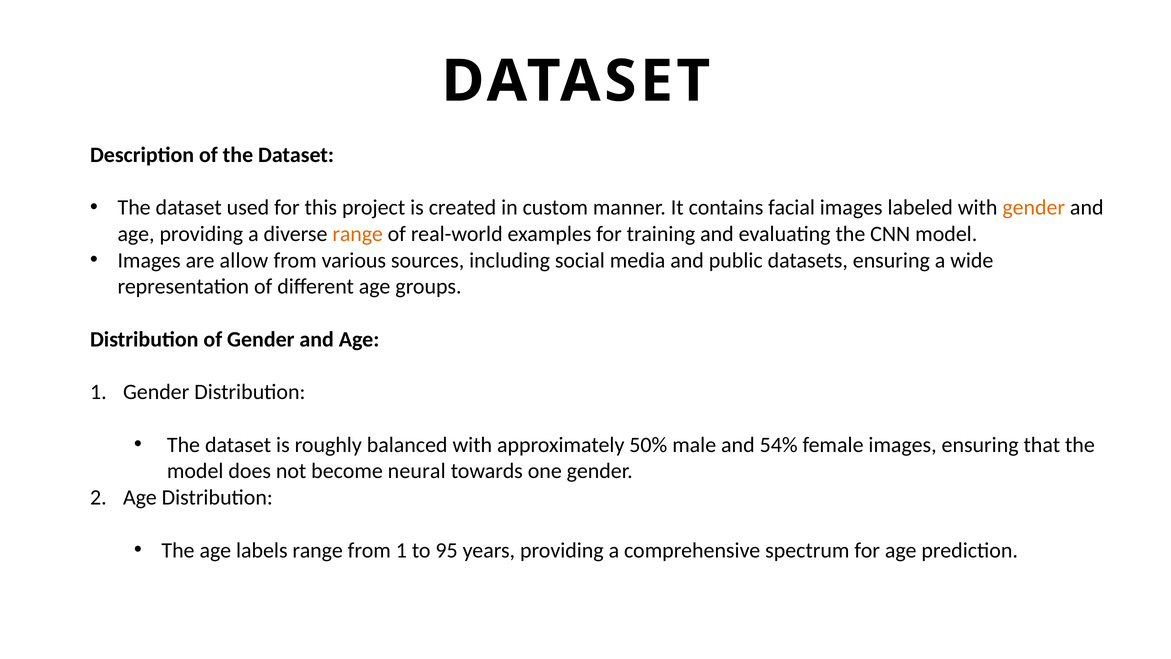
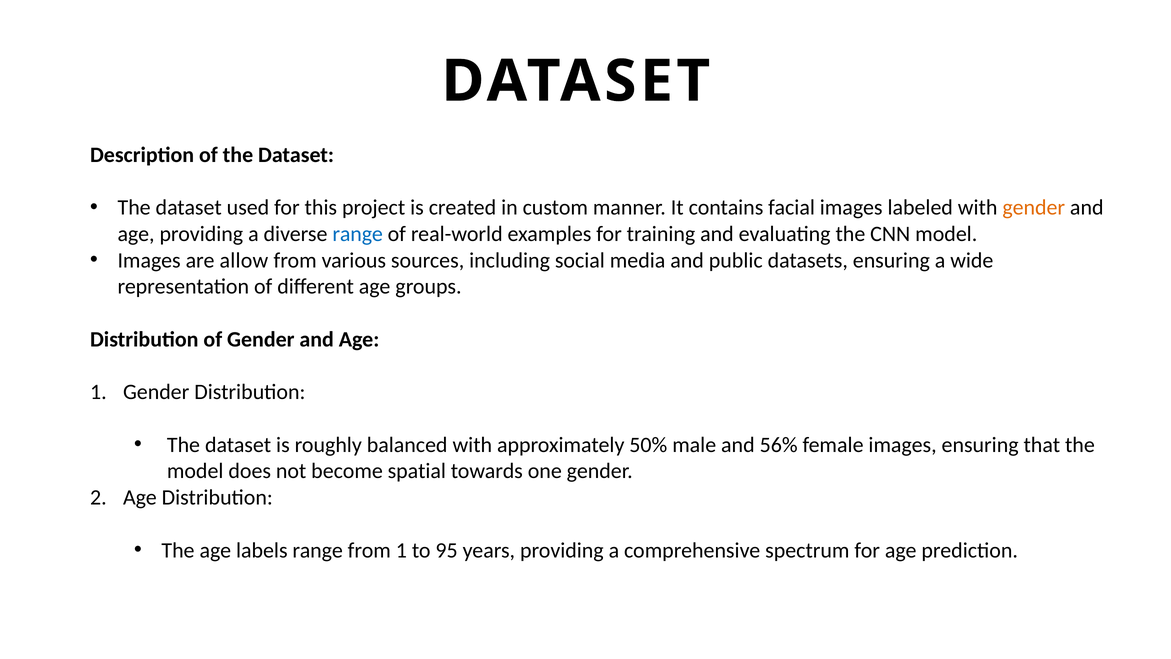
range colour: orange -> blue (358, 234)
54%: 54% -> 56% (779, 445)
neural: neural -> spatial (417, 471)
